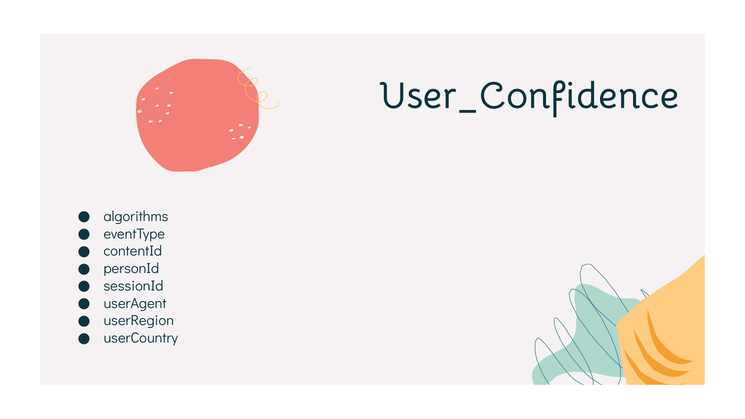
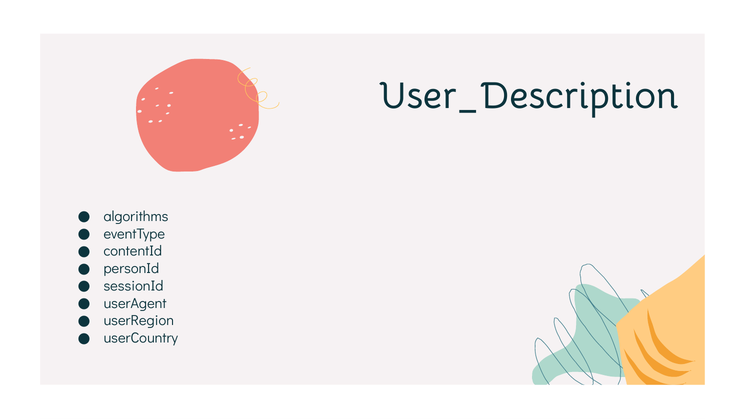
User_Confidence: User_Confidence -> User_Description (529, 96)
